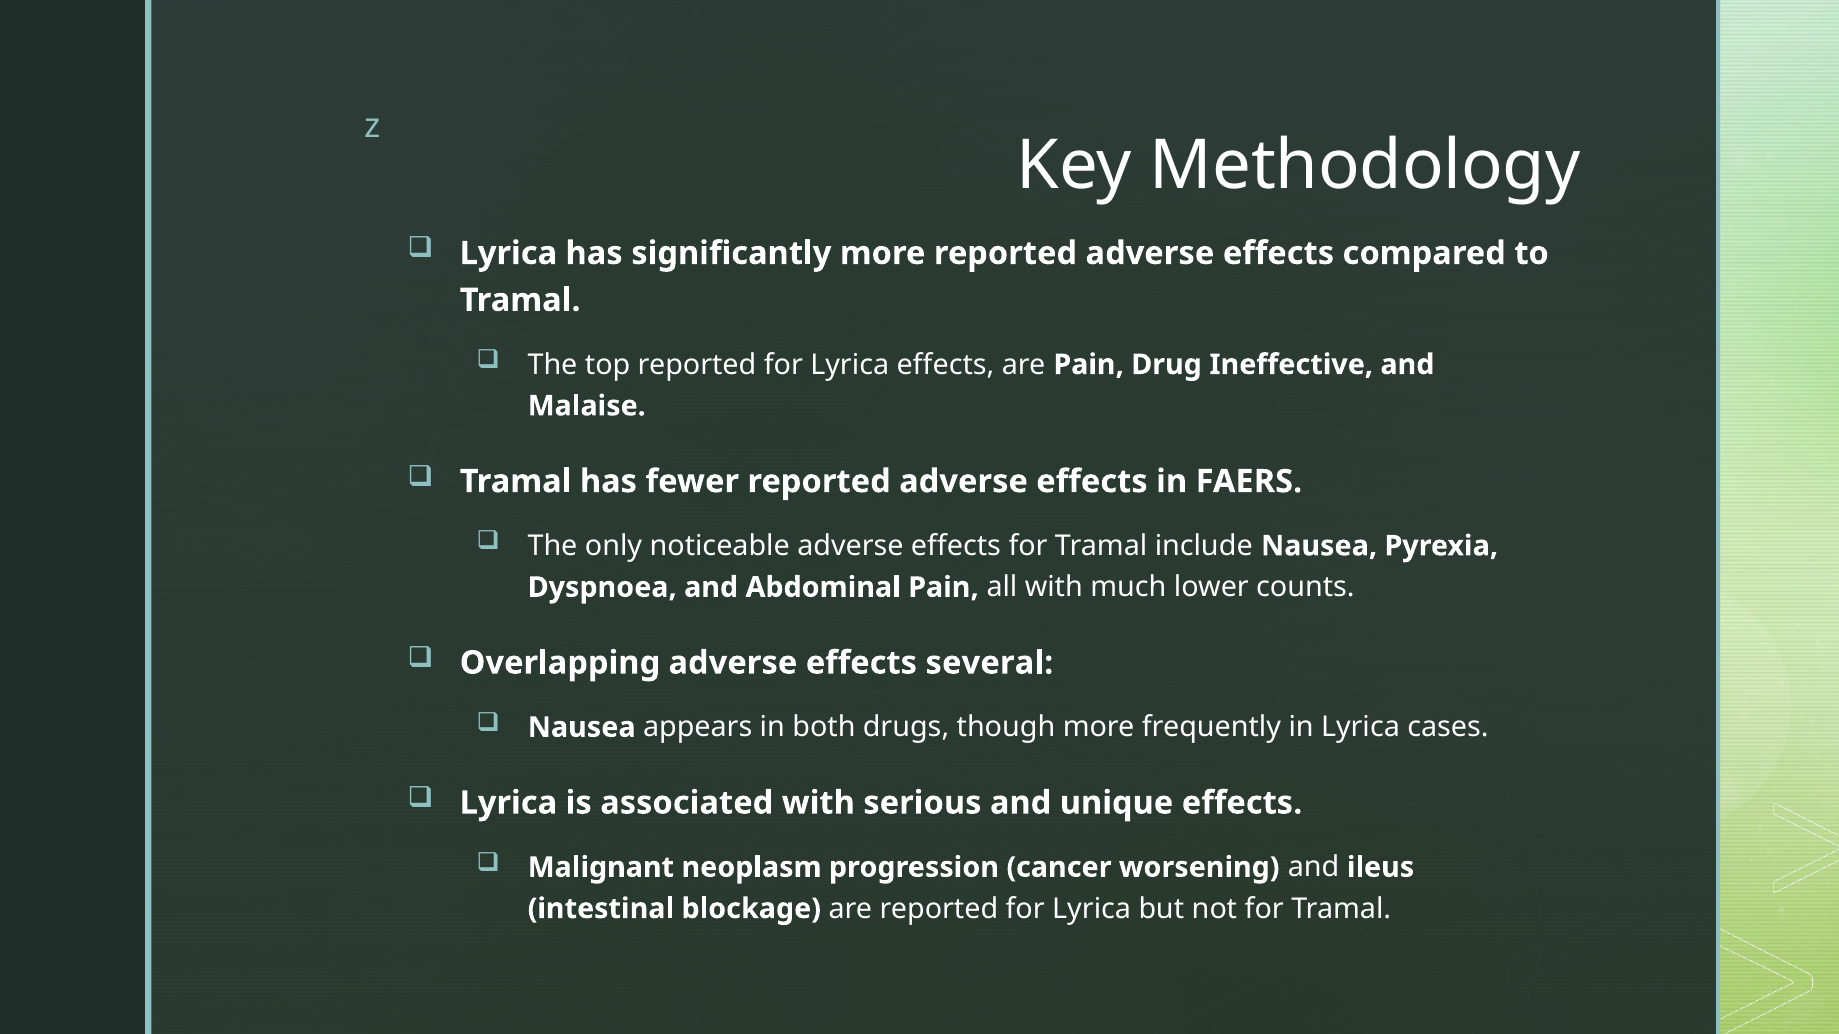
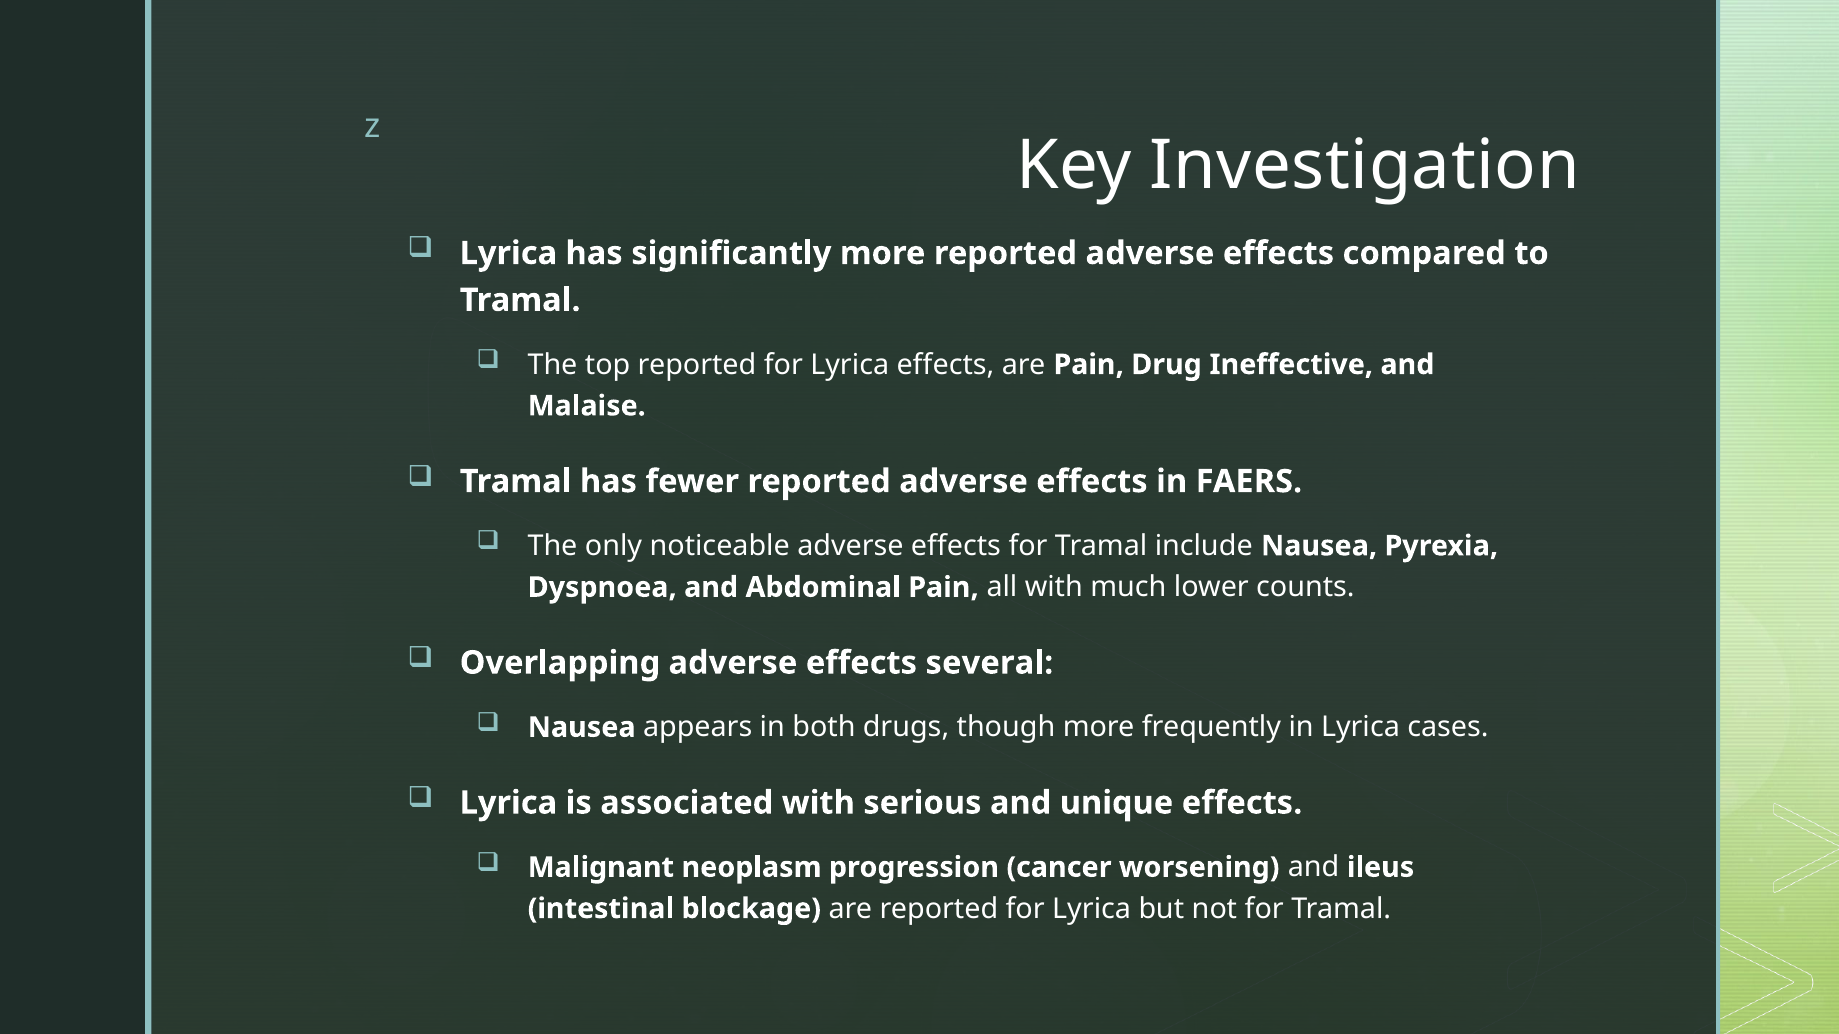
Methodology: Methodology -> Investigation (1365, 166)
